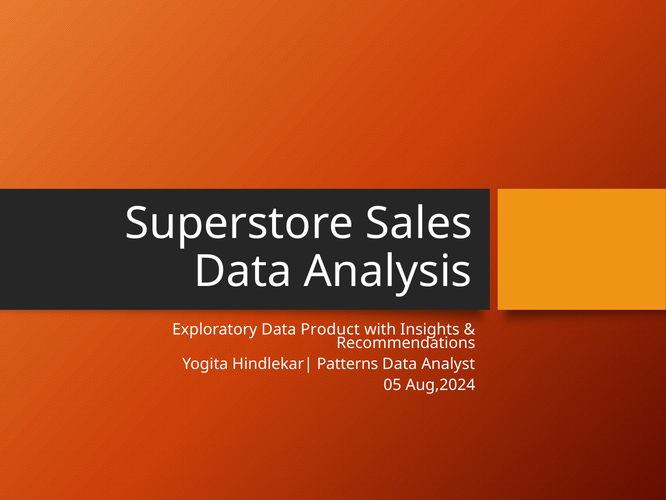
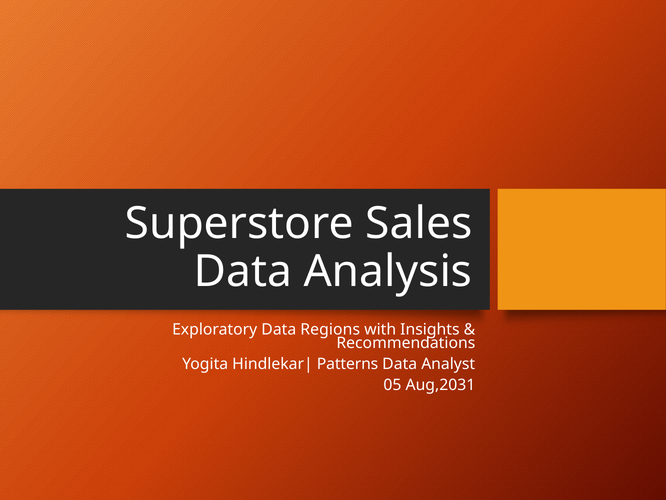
Product: Product -> Regions (330, 329)
Aug,2024: Aug,2024 -> Aug,2031 (440, 385)
